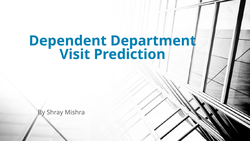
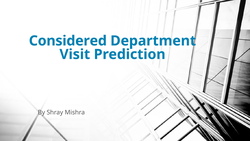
Dependent: Dependent -> Considered (68, 41)
